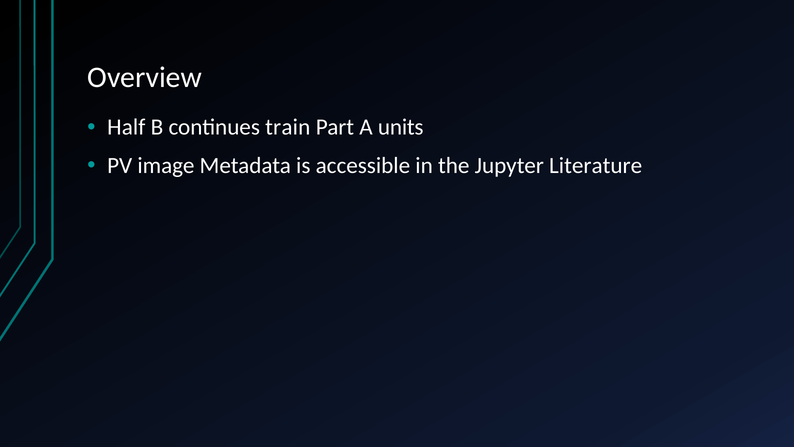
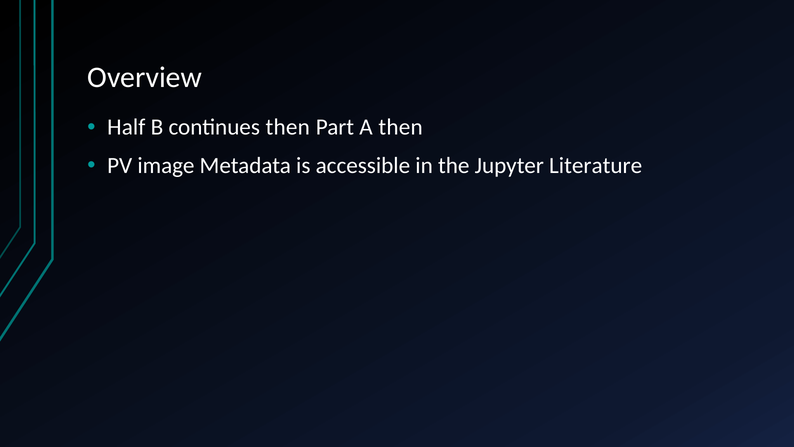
continues train: train -> then (288, 127)
A units: units -> then (401, 127)
